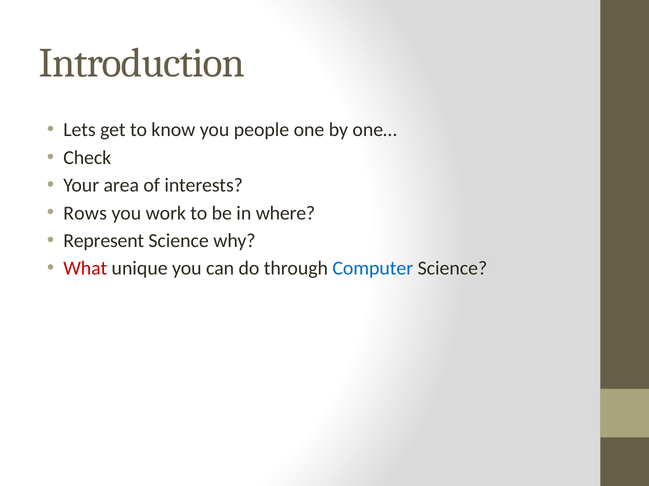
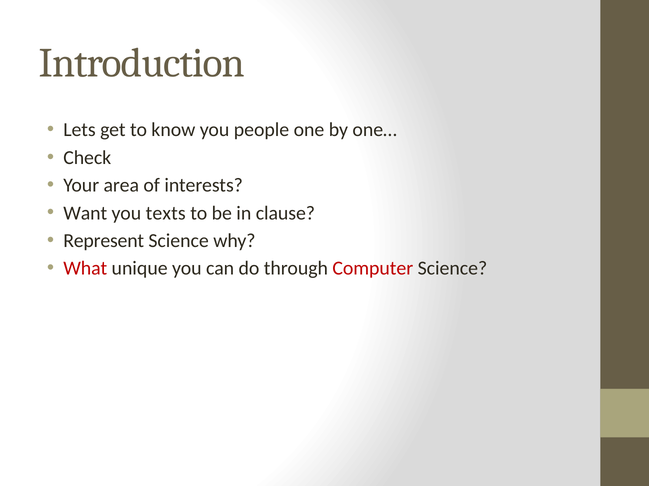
Rows: Rows -> Want (85, 213)
work: work -> texts (166, 213)
where: where -> clause (285, 213)
Computer colour: blue -> red (373, 269)
